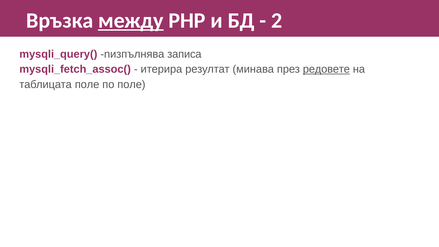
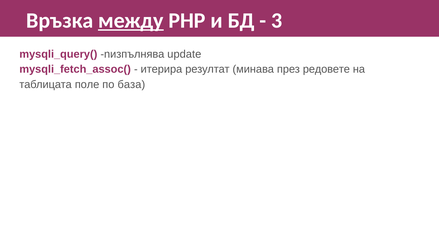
2: 2 -> 3 (277, 21)
записа: записа -> update (184, 54)
редовете underline: present -> none (326, 69)
по поле: поле -> база (131, 84)
